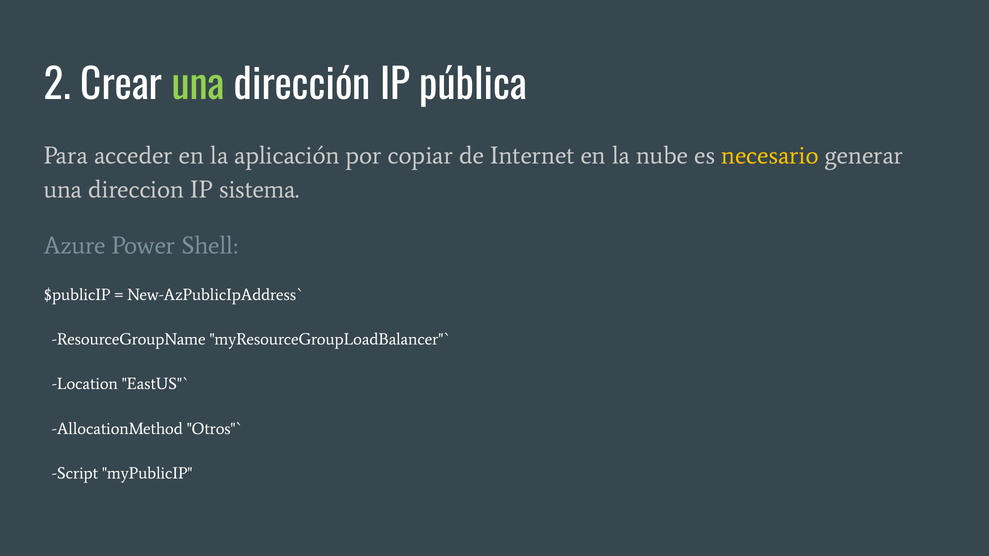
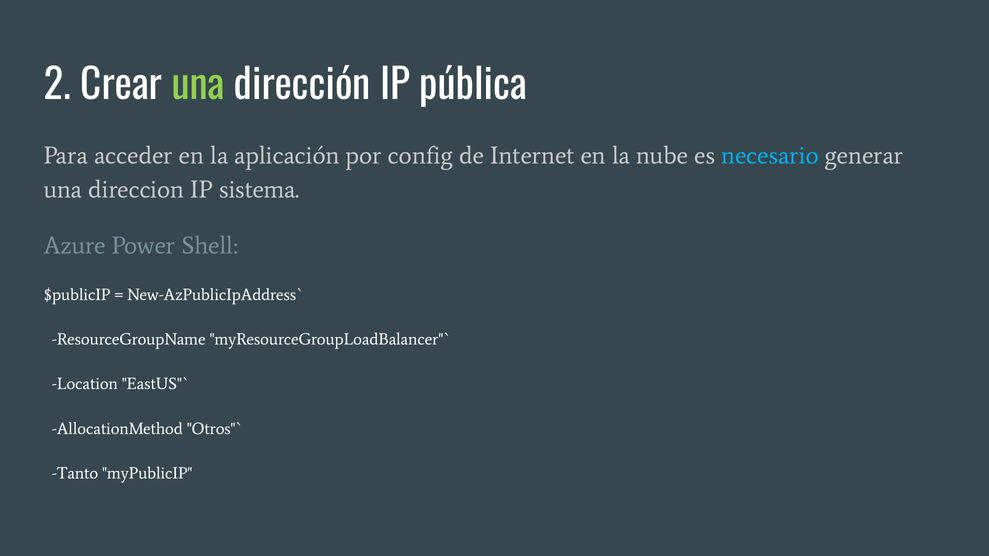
copiar: copiar -> config (420, 156)
necesario colour: yellow -> light blue (770, 156)
Script: Script -> Tanto (75, 474)
